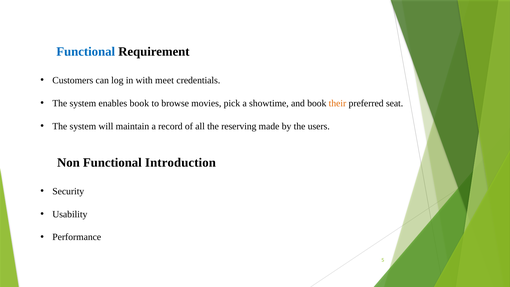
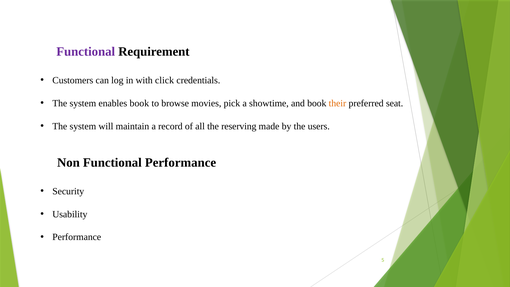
Functional colour: blue -> purple (86, 52)
meet: meet -> click (165, 80)
Functional Introduction: Introduction -> Performance (181, 163)
